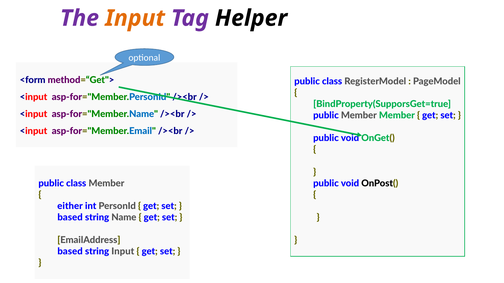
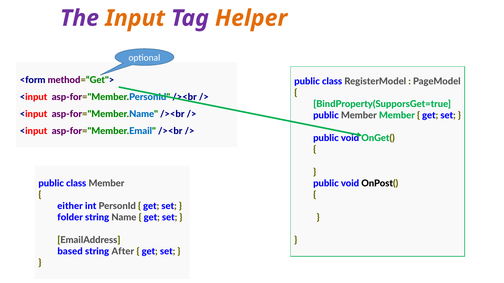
Helper colour: black -> orange (251, 18)
based: based -> folder (70, 218)
string Input: Input -> After (123, 252)
